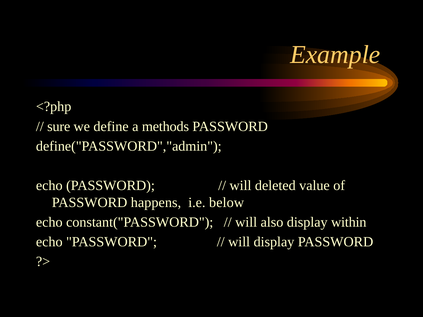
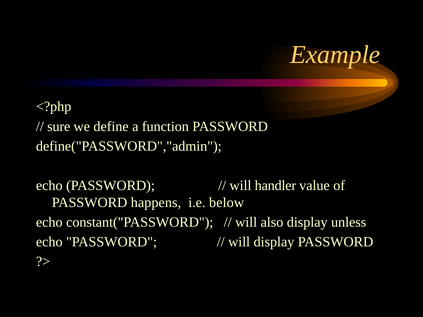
methods: methods -> function (165, 126)
deleted: deleted -> handler (275, 186)
within: within -> unless (349, 222)
